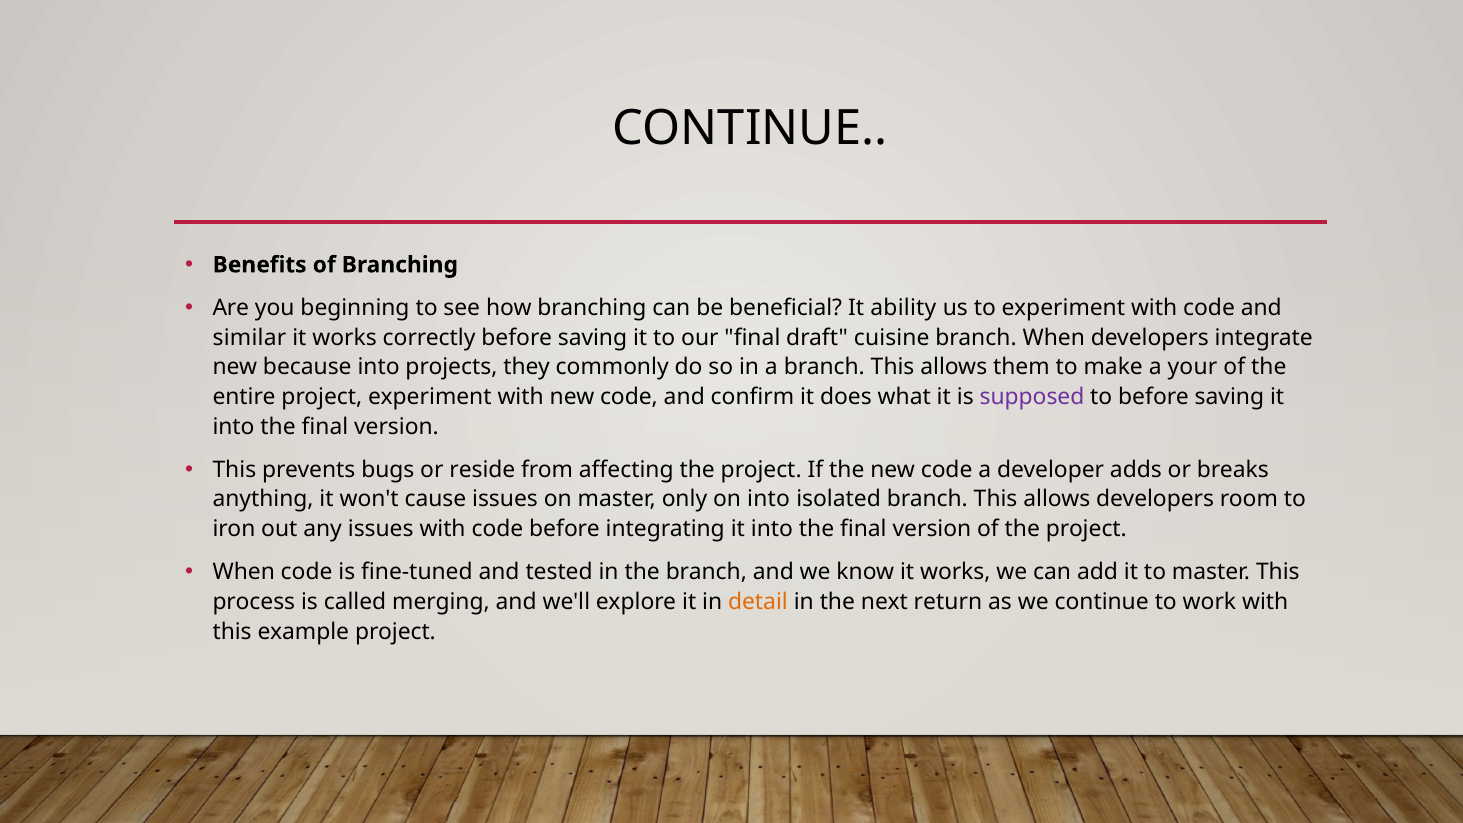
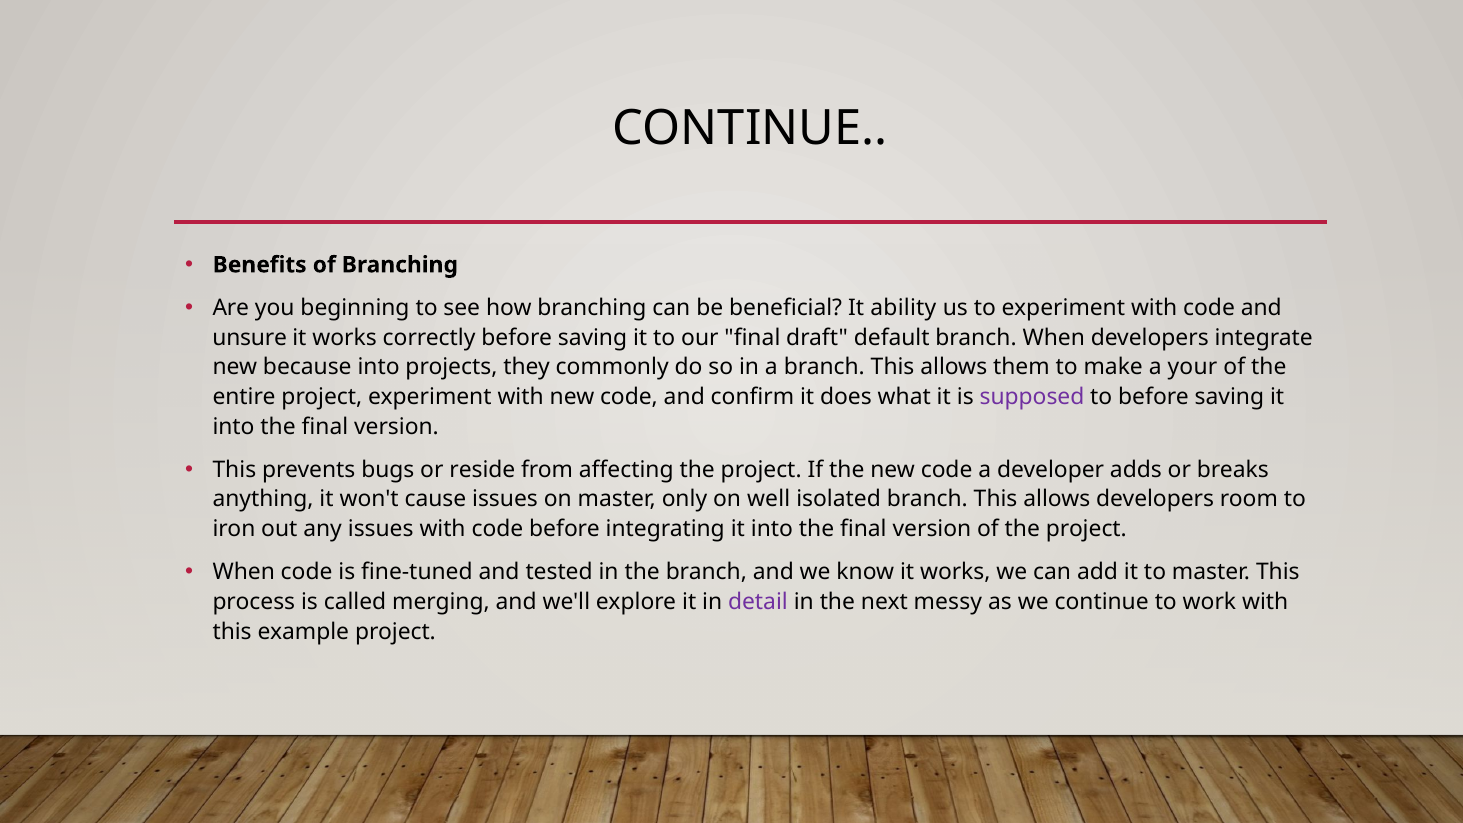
similar: similar -> unsure (250, 338)
cuisine: cuisine -> default (892, 338)
on into: into -> well (769, 499)
detail colour: orange -> purple (758, 602)
return: return -> messy (948, 602)
